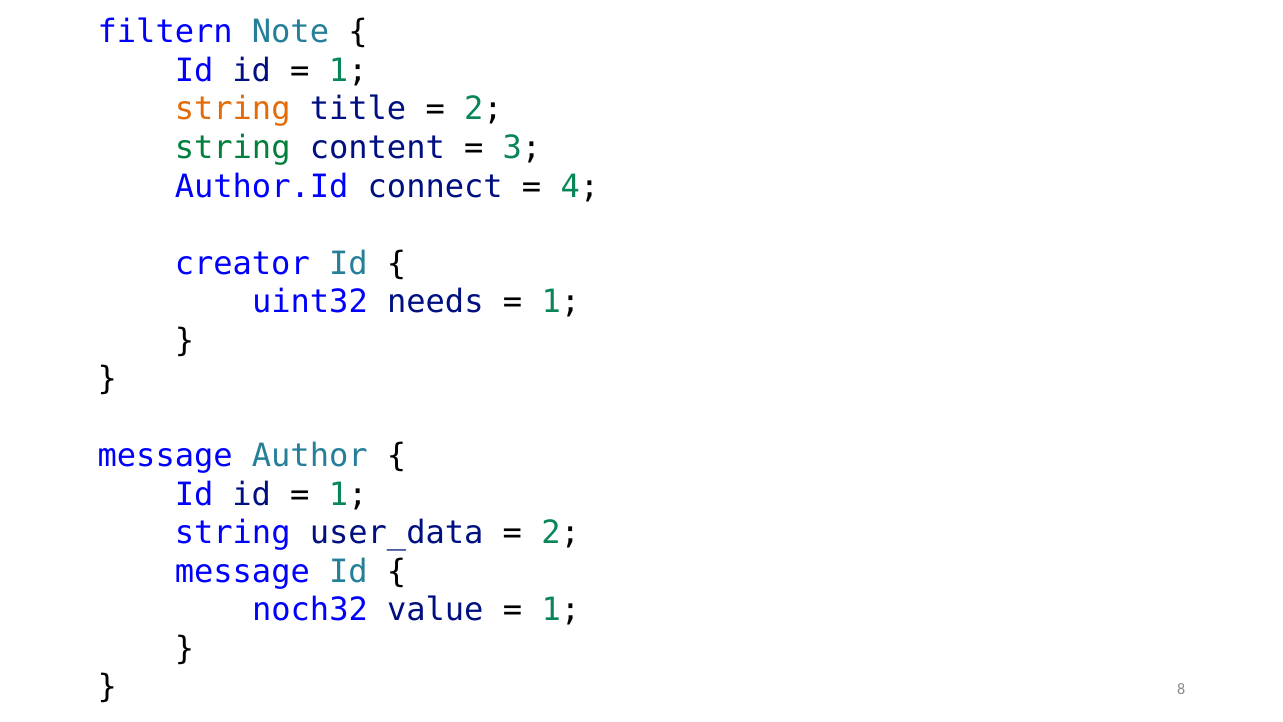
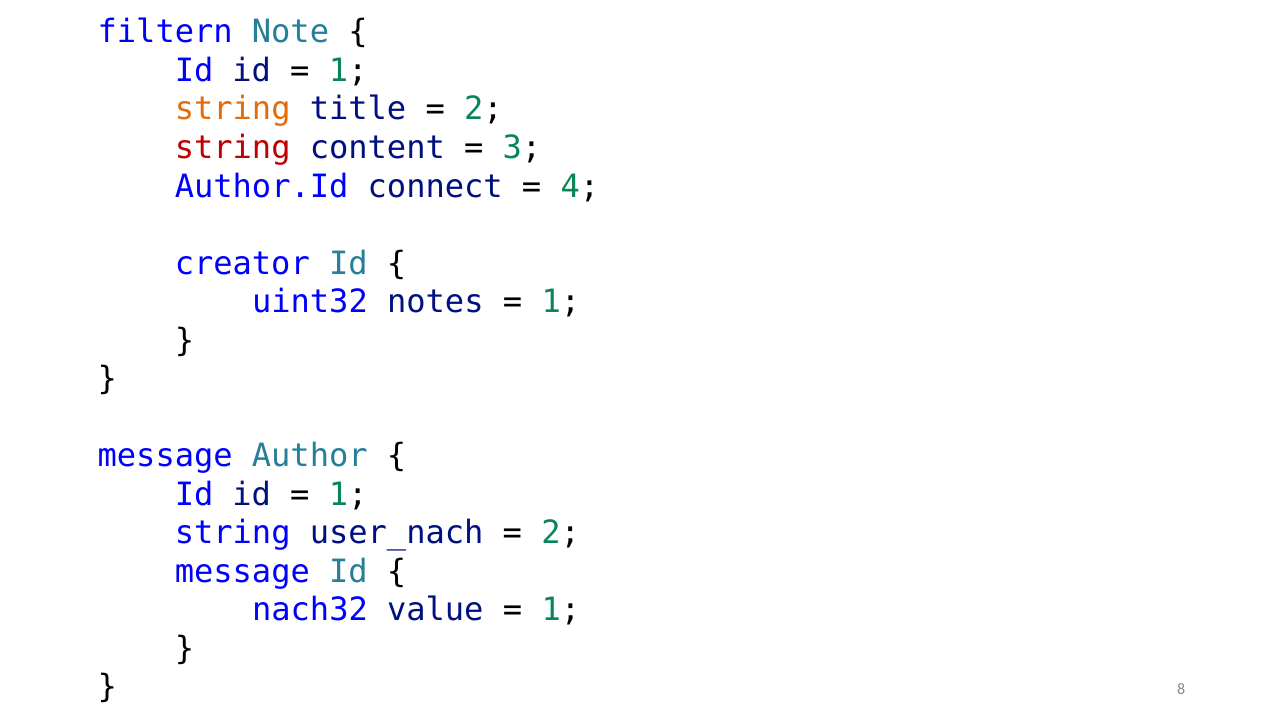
string colour: green -> red (233, 148)
needs: needs -> notes (435, 302)
user_data: user_data -> user_nach (397, 533)
noch32: noch32 -> nach32 (310, 610)
